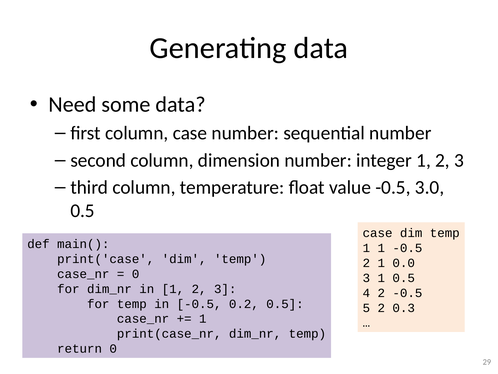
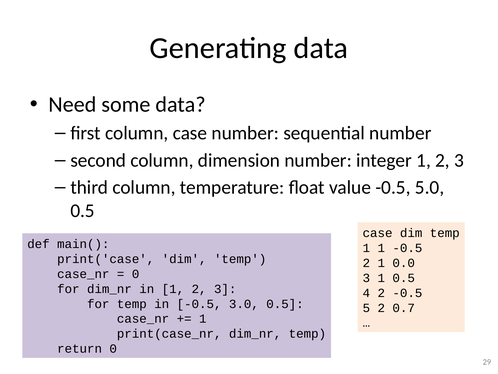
3.0: 3.0 -> 5.0 (430, 187)
0.2: 0.2 -> 3.0 (244, 304)
0.3: 0.3 -> 0.7 (404, 308)
